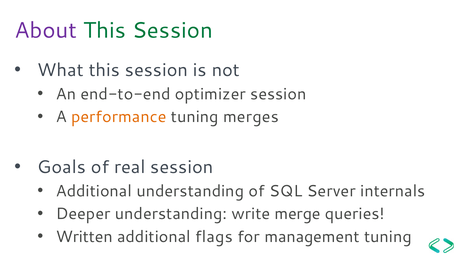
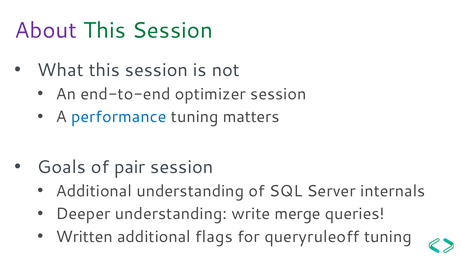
performance colour: orange -> blue (119, 117)
merges: merges -> matters (251, 117)
real: real -> pair (130, 167)
management: management -> queryruleoff (312, 236)
